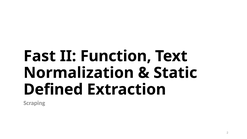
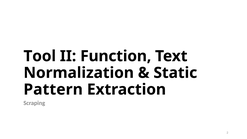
Fast: Fast -> Tool (40, 56)
Defined: Defined -> Pattern (53, 89)
